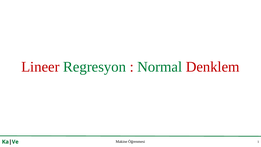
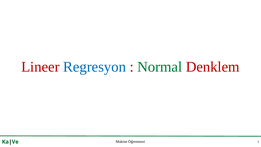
Regresyon colour: green -> blue (95, 67)
